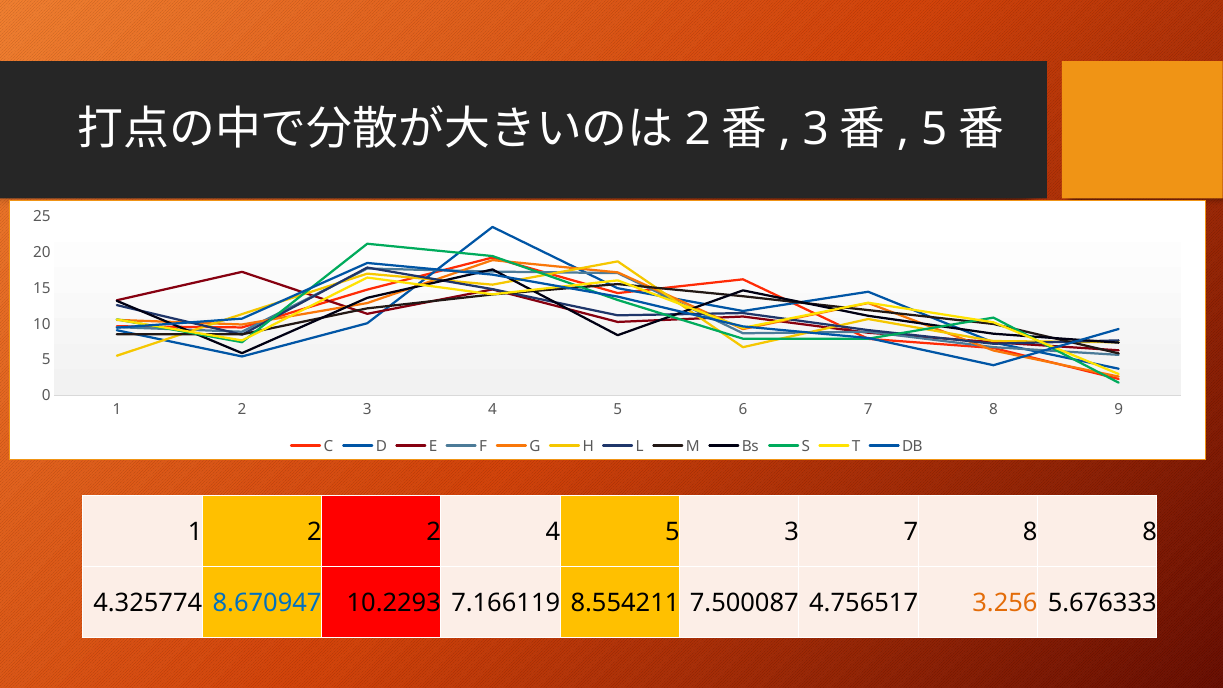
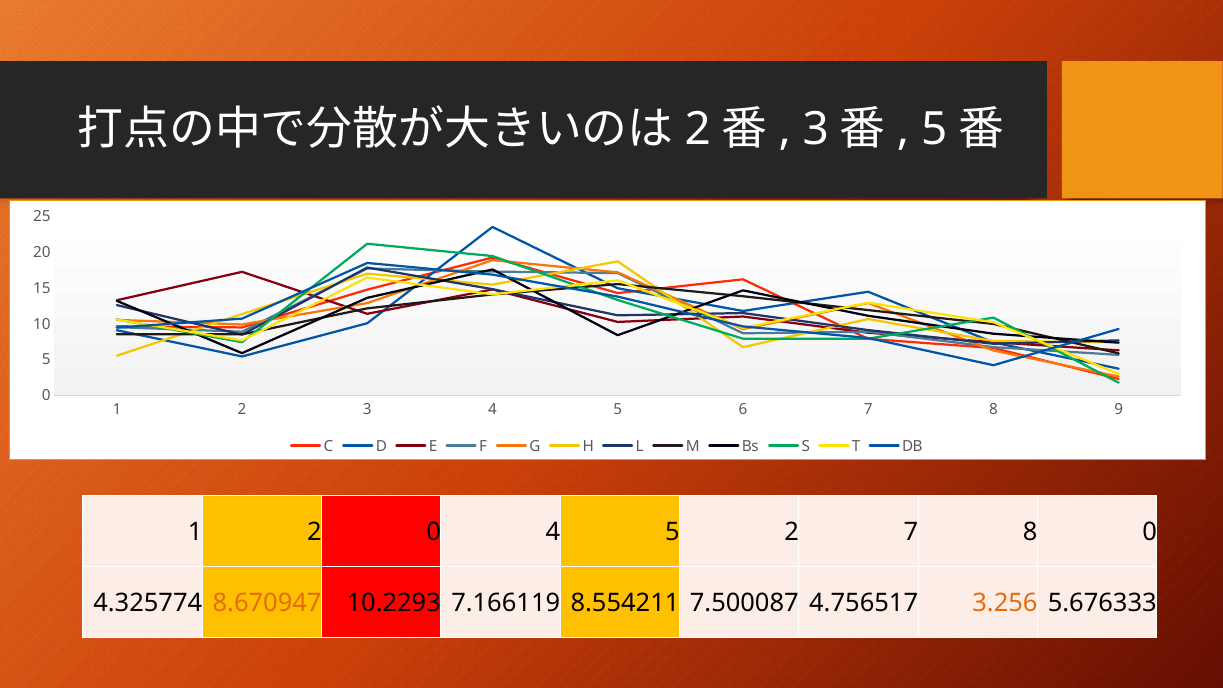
2 2: 2 -> 0 (434, 533)
5 3: 3 -> 2 (792, 533)
8 8: 8 -> 0 (1150, 533)
8.670947 colour: blue -> orange (267, 603)
